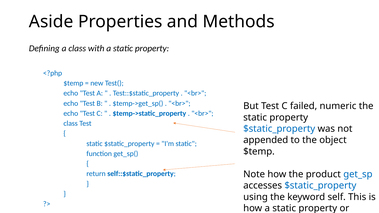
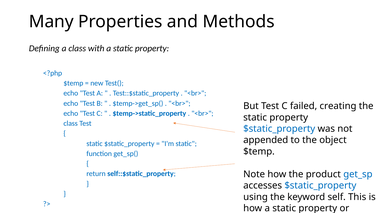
Aside: Aside -> Many (51, 22)
numeric: numeric -> creating (338, 106)
